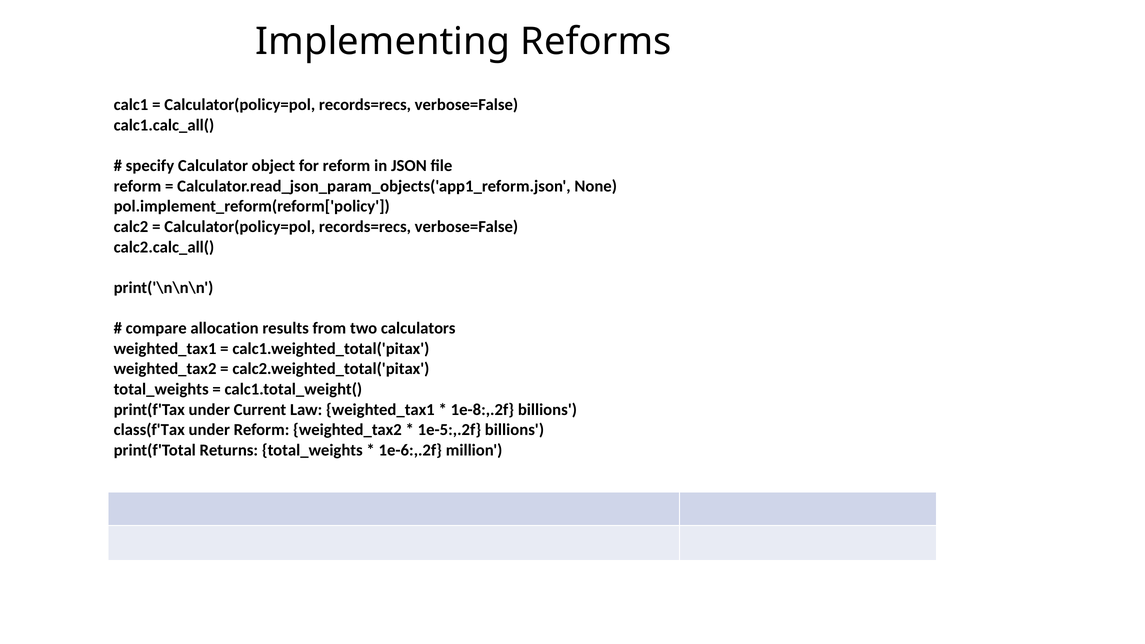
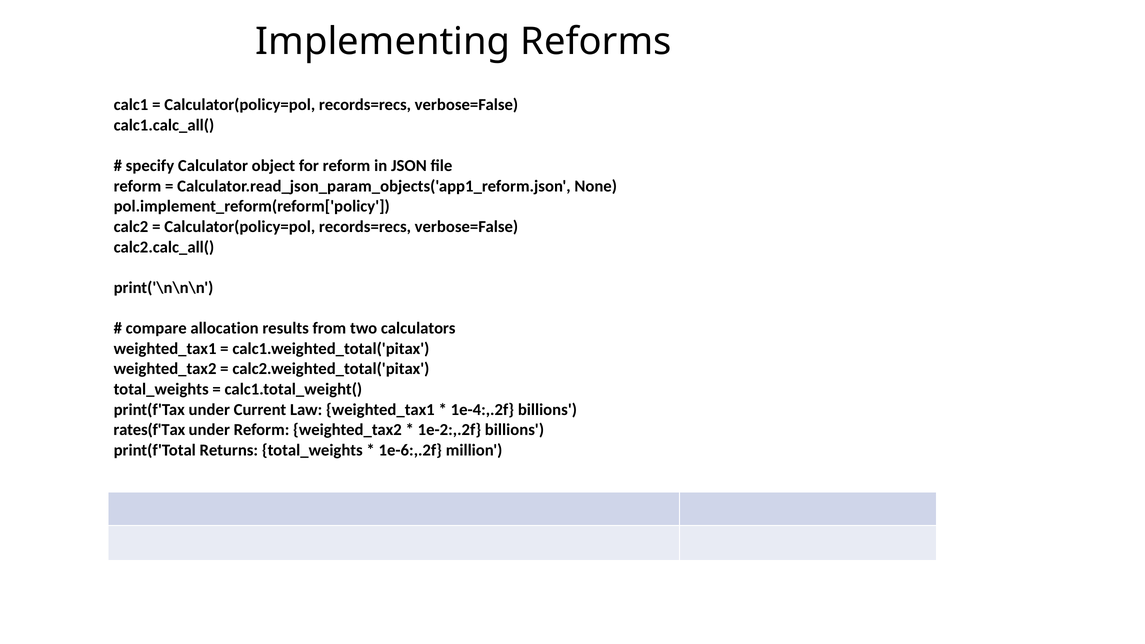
1e-8:,.2f: 1e-8:,.2f -> 1e-4:,.2f (482, 410)
class(f'Tax: class(f'Tax -> rates(f'Tax (149, 430)
1e-5:,.2f: 1e-5:,.2f -> 1e-2:,.2f (449, 430)
